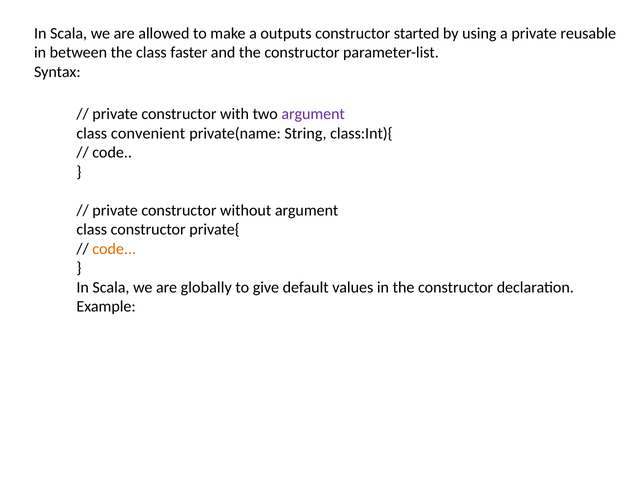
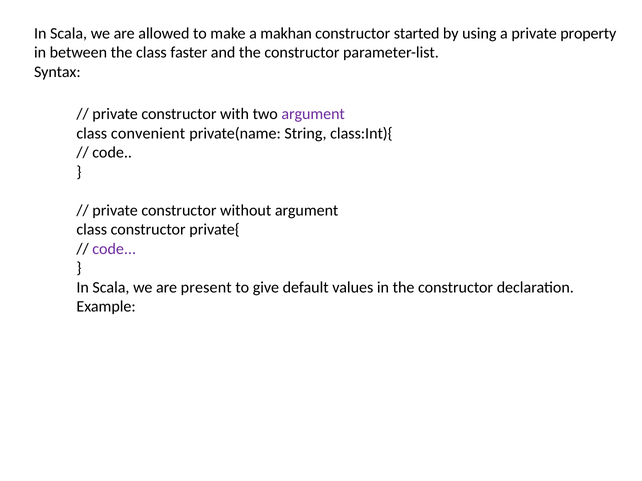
outputs: outputs -> makhan (286, 33)
reusable: reusable -> property (588, 33)
code colour: orange -> purple (114, 249)
globally: globally -> present (206, 288)
